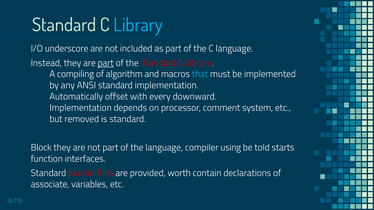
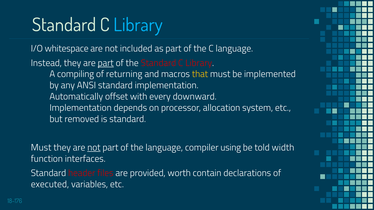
underscore: underscore -> whitespace (67, 49)
algorithm: algorithm -> returning (124, 74)
that colour: light blue -> yellow (200, 74)
comment: comment -> allocation (222, 108)
Block: Block -> Must (41, 148)
not underline: none -> present (94, 148)
starts: starts -> width (283, 148)
associate: associate -> executed (50, 185)
